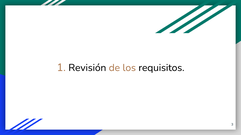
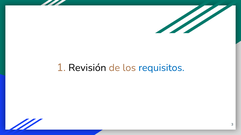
requisitos colour: black -> blue (161, 68)
